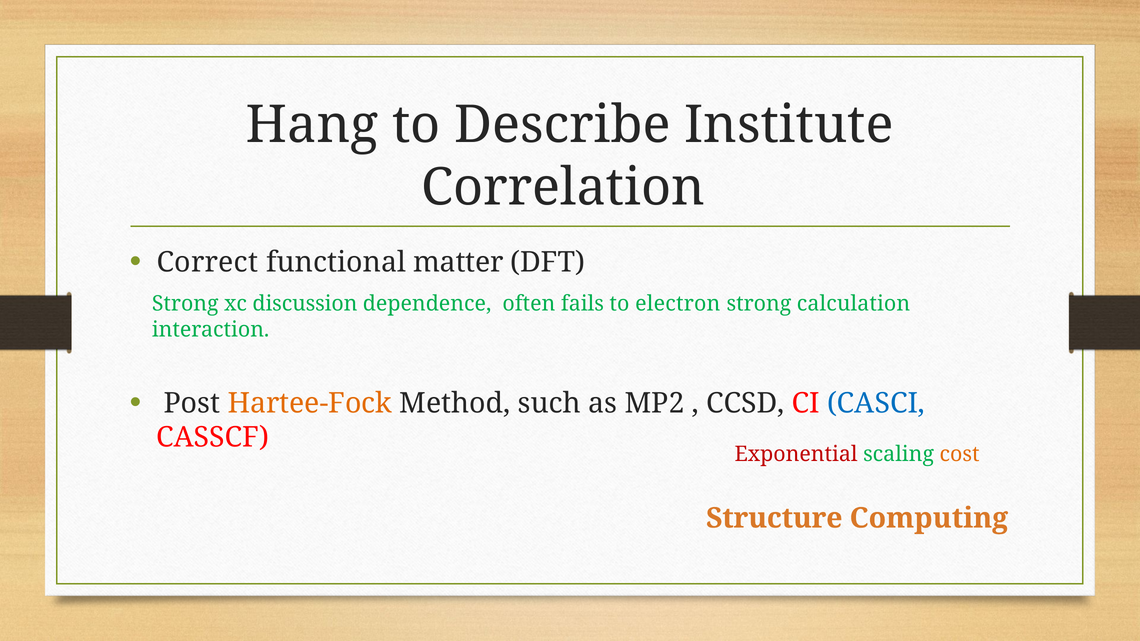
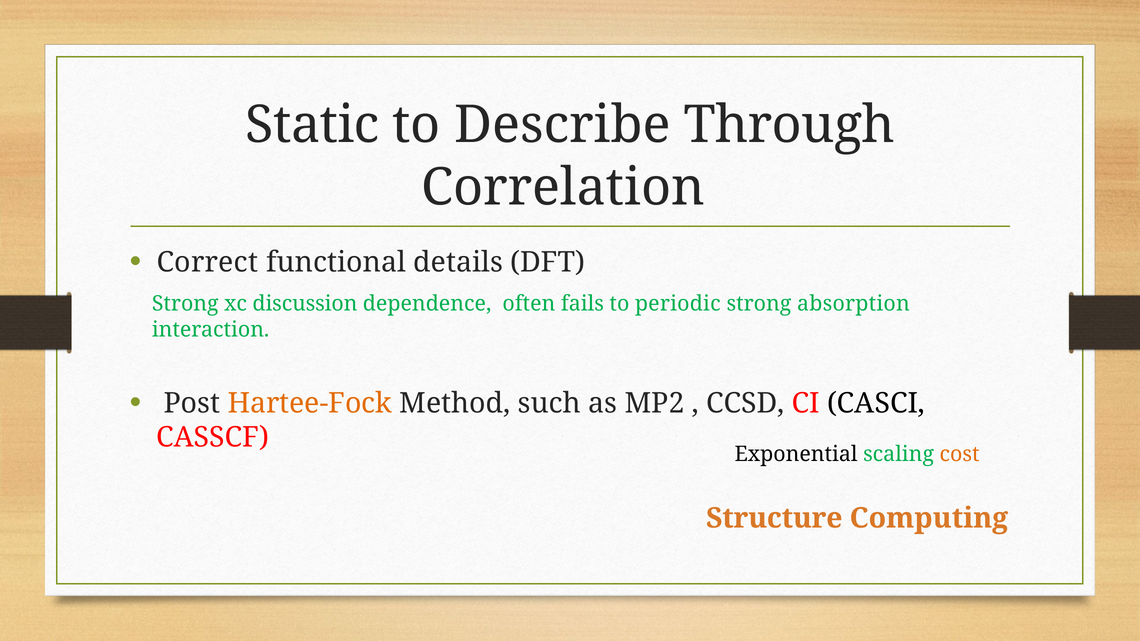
Hang: Hang -> Static (312, 125)
Institute: Institute -> Through (789, 125)
matter: matter -> details (458, 262)
electron: electron -> periodic (678, 304)
calculation: calculation -> absorption (853, 304)
CASCI colour: blue -> black (876, 404)
Exponential colour: red -> black (796, 454)
